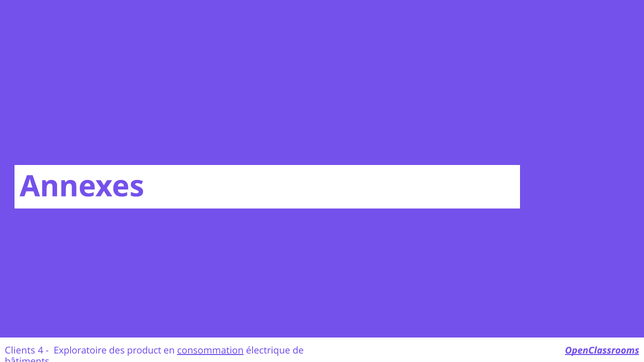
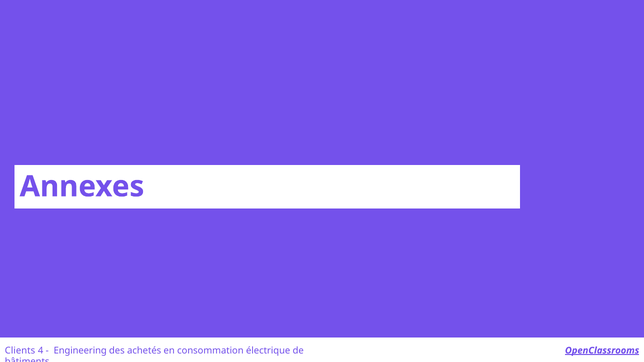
Exploratoire: Exploratoire -> Engineering (80, 351)
product: product -> achetés (144, 351)
consommation underline: present -> none (210, 351)
